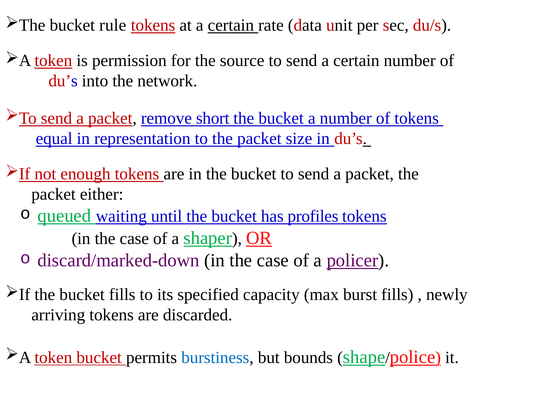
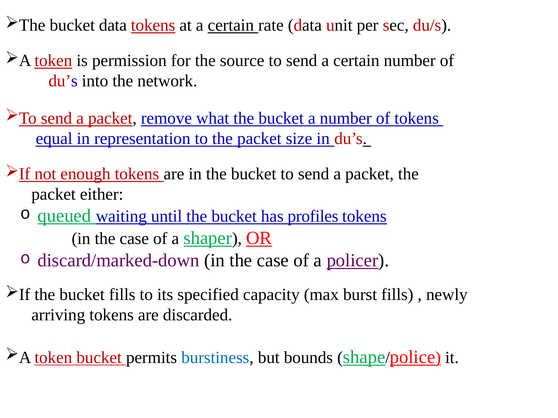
bucket rule: rule -> data (113, 25)
short: short -> what (213, 118)
